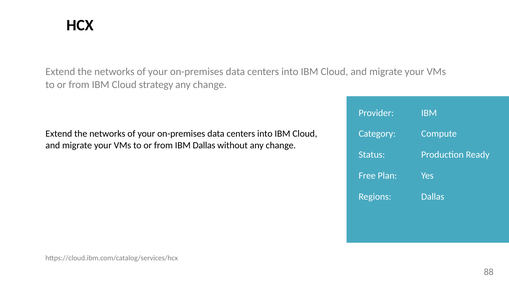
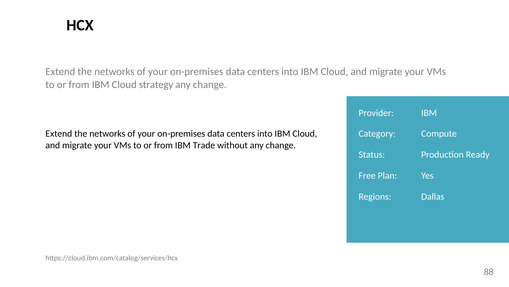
IBM Dallas: Dallas -> Trade (204, 145)
